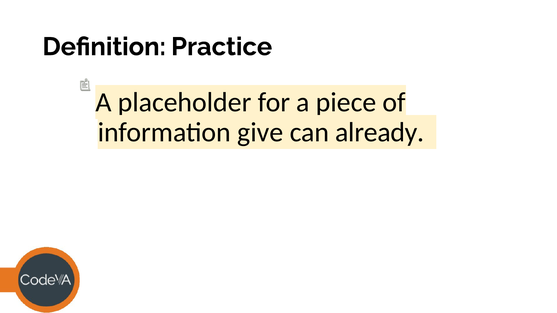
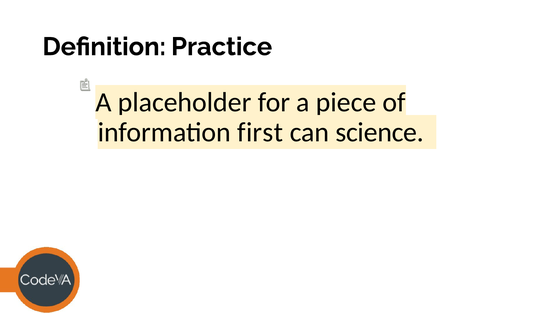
give: give -> first (260, 133)
already: already -> science (380, 133)
